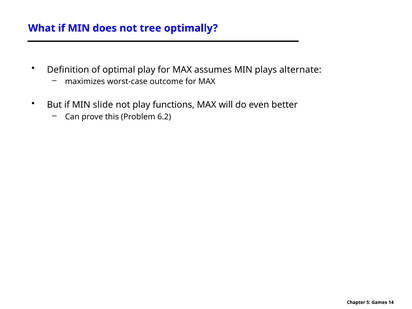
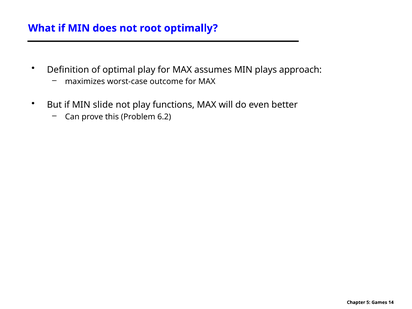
tree: tree -> root (151, 28)
alternate: alternate -> approach (300, 70)
